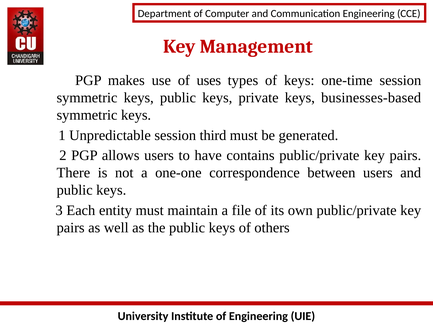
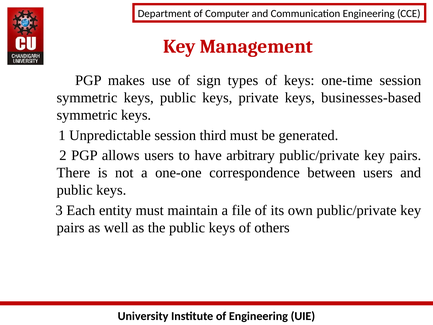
uses: uses -> sign (209, 80)
contains: contains -> arbitrary (251, 155)
